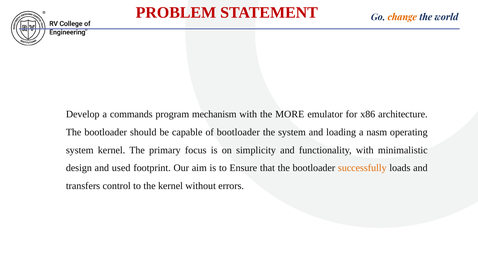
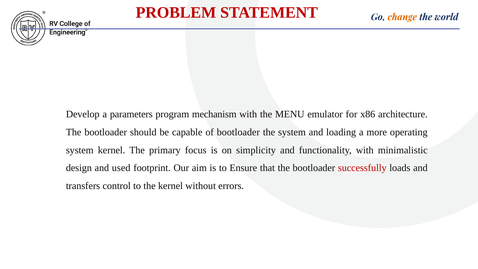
commands: commands -> parameters (131, 114)
MORE: MORE -> MENU (290, 114)
nasm: nasm -> more (377, 132)
successfully colour: orange -> red (362, 168)
